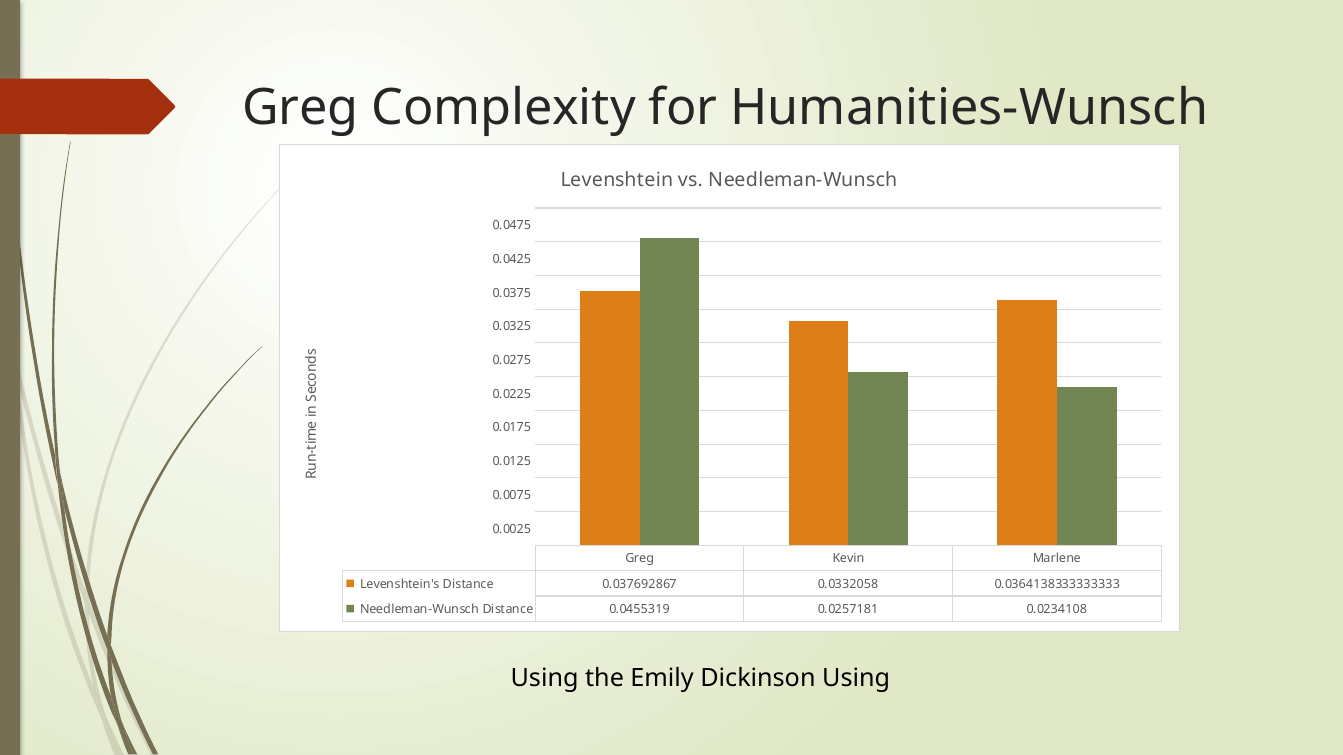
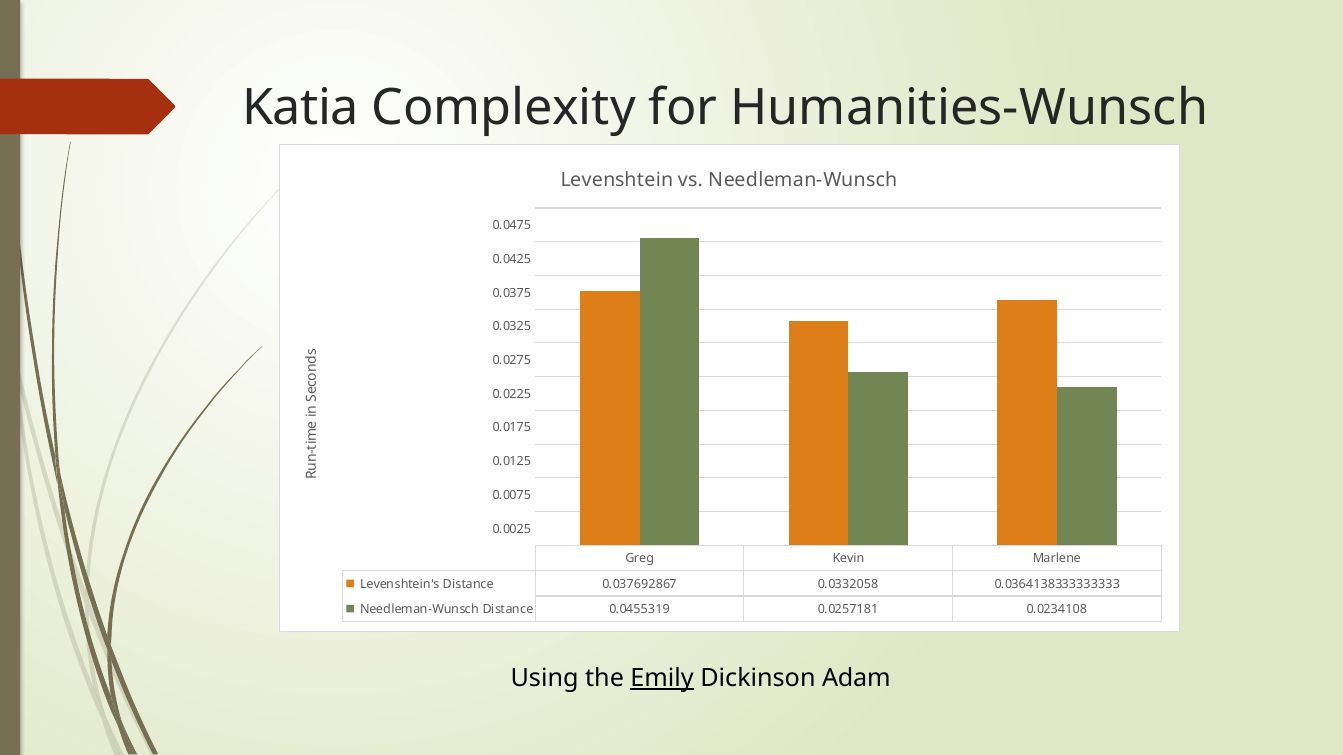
Greg: Greg -> Katia (301, 108)
Emily underline: none -> present (662, 679)
Dickinson Using: Using -> Adam (856, 679)
